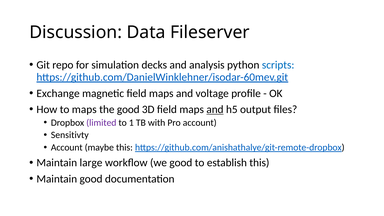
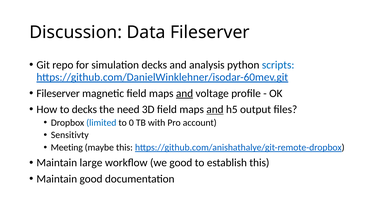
Exchange: Exchange -> Fileserver (58, 93)
and underline: none -> present (185, 93)
to maps: maps -> decks (84, 109)
the good: good -> need (128, 109)
limited colour: purple -> blue (101, 123)
1: 1 -> 0 (131, 123)
Account: Account -> Meeting (67, 148)
